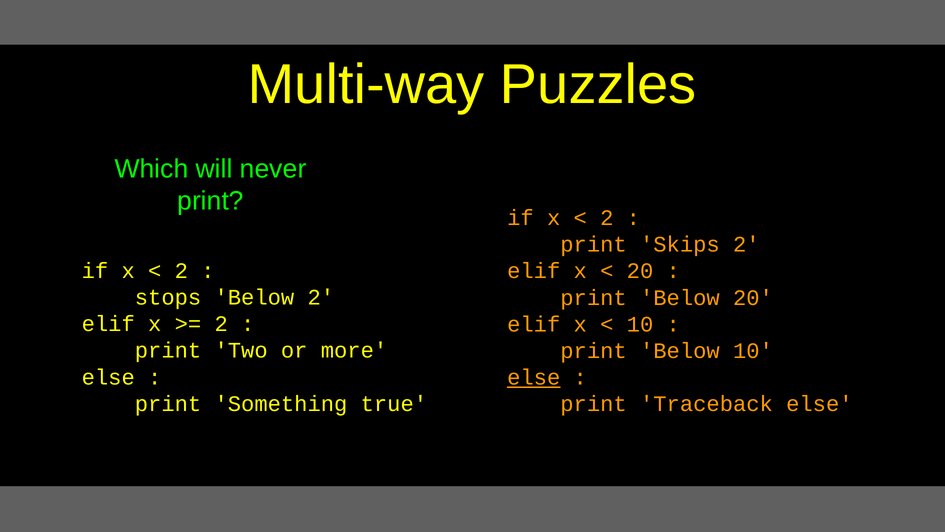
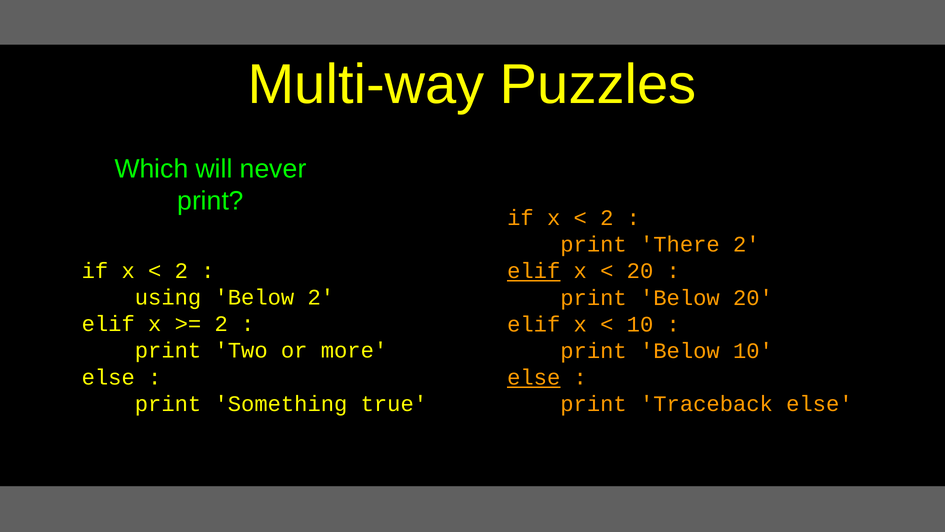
Skips: Skips -> There (680, 244)
elif underline: none -> present (534, 271)
stops: stops -> using (168, 297)
